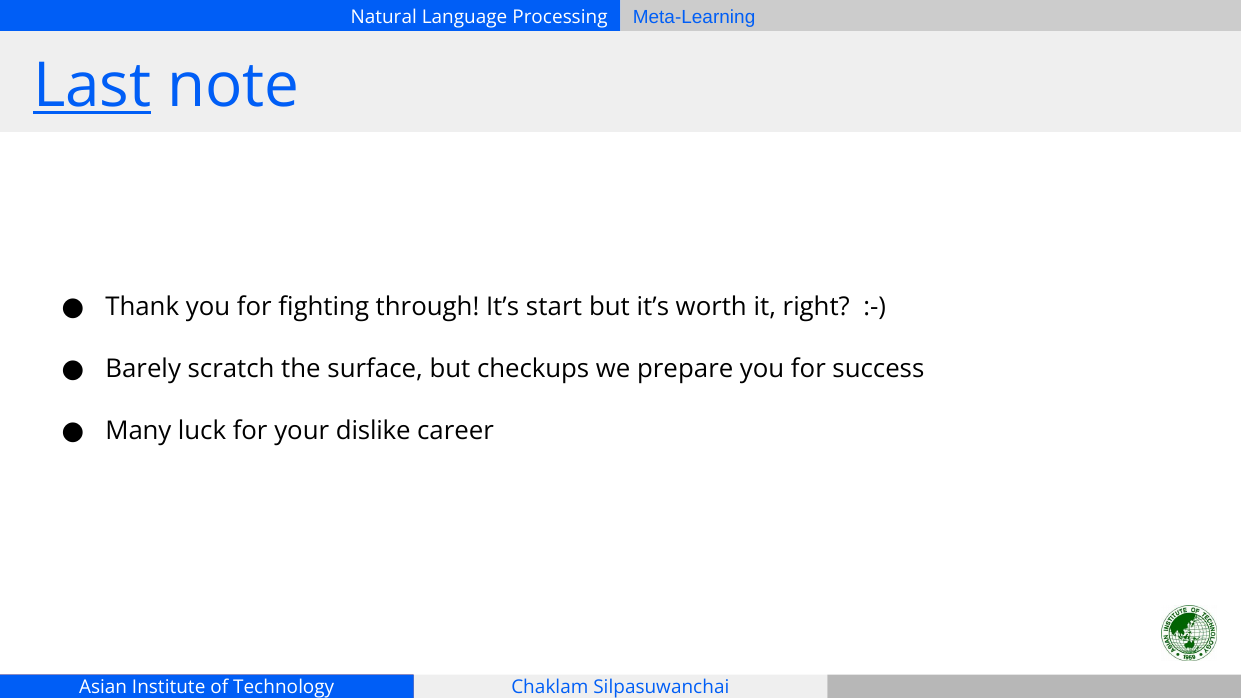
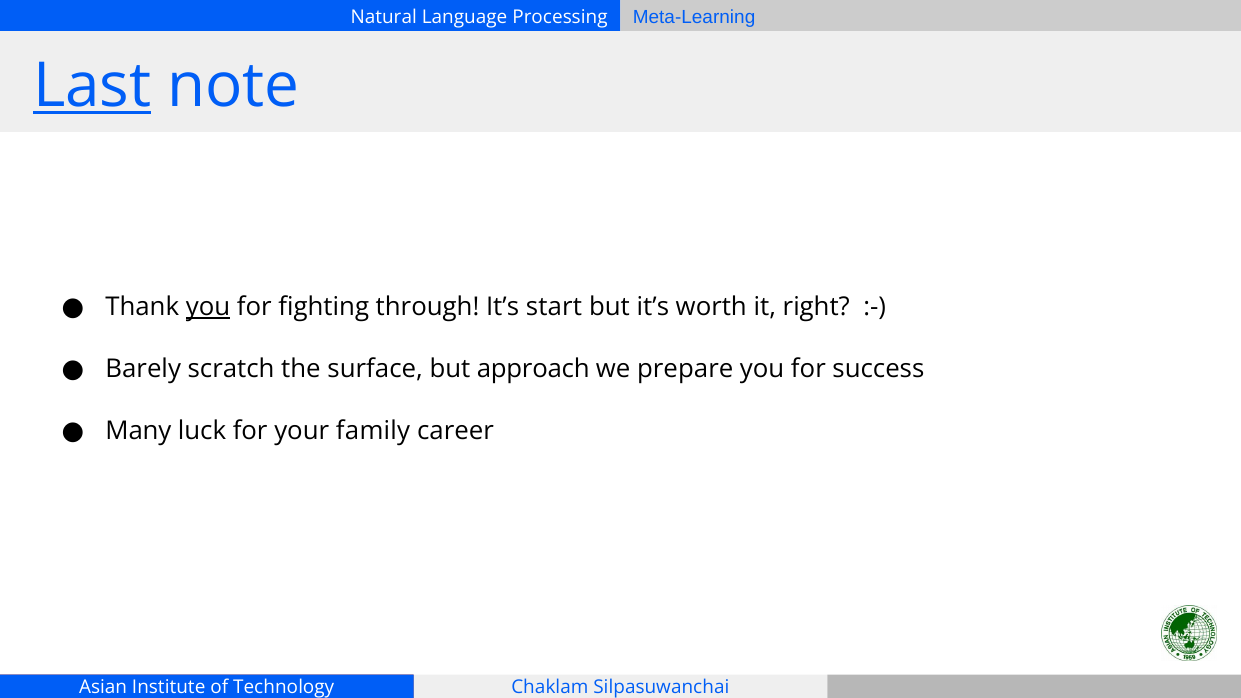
you underline: none -> present (208, 307)
checkups: checkups -> approach (533, 369)
dislike: dislike -> family (373, 431)
